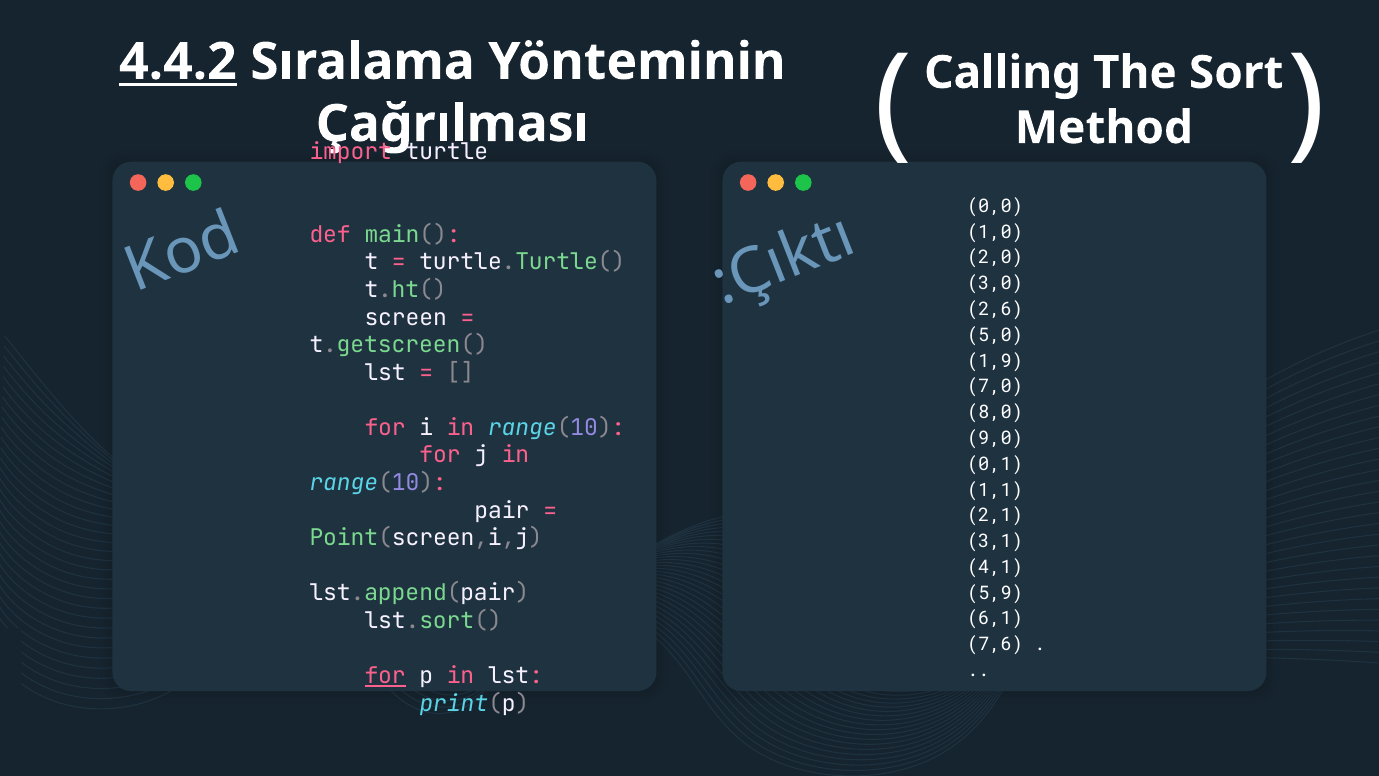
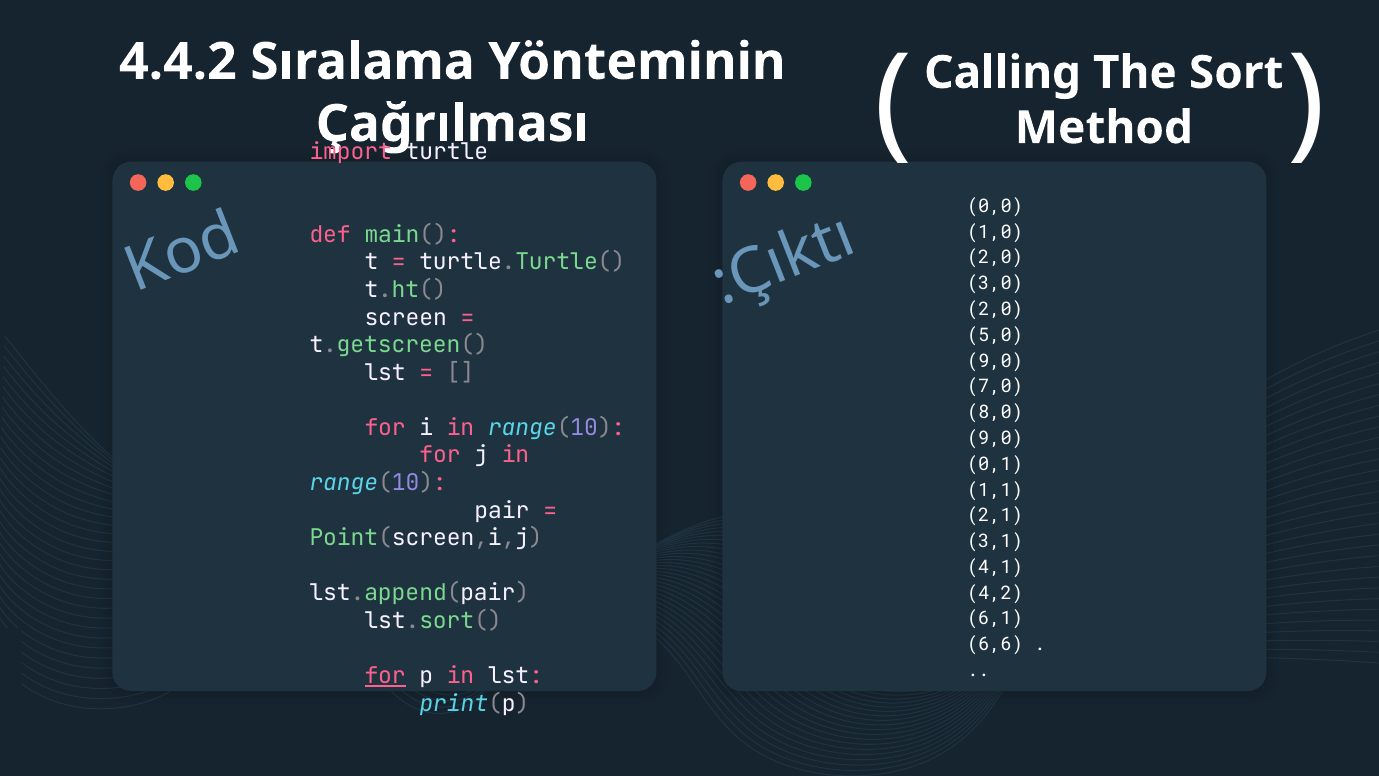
4.4.2 underline: present -> none (178, 62)
2,6: 2,6 -> 2,0 (995, 309)
1,9: 1,9 -> 9,0 (995, 361)
5,9: 5,9 -> 4,2 (995, 593)
7,6: 7,6 -> 6,6 (995, 644)
